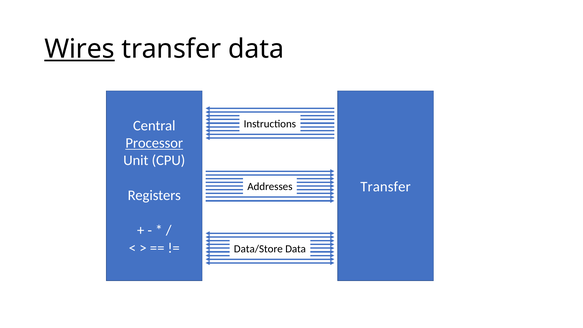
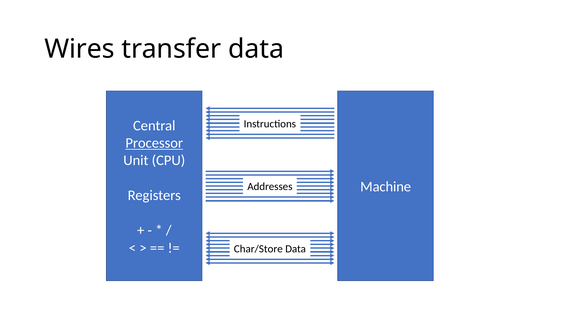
Wires underline: present -> none (80, 49)
Transfer: Transfer -> Machine (386, 187)
Data/Store: Data/Store -> Char/Store (258, 249)
